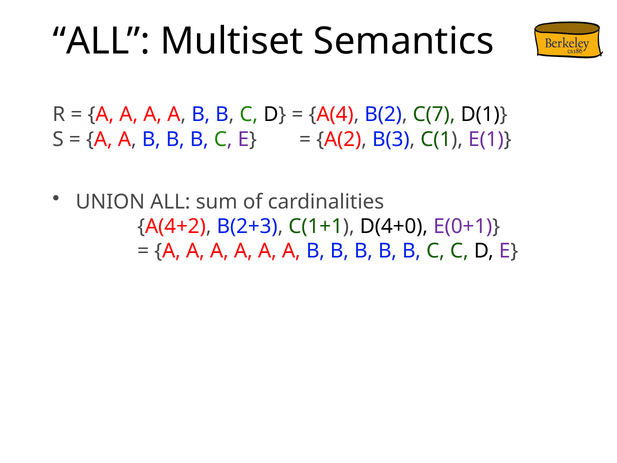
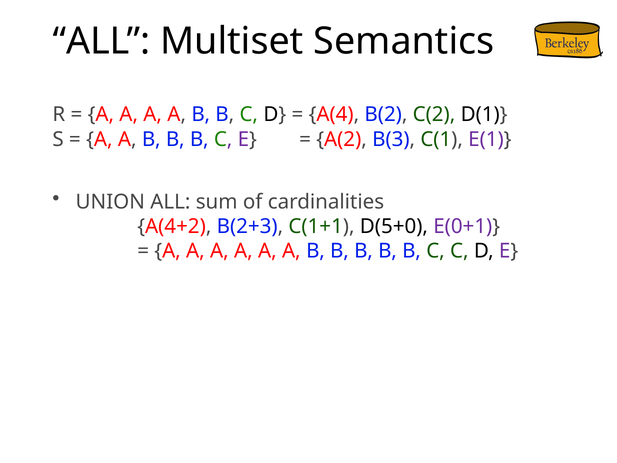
C(7: C(7 -> C(2 (434, 115)
D(4+0: D(4+0 -> D(5+0 (394, 226)
